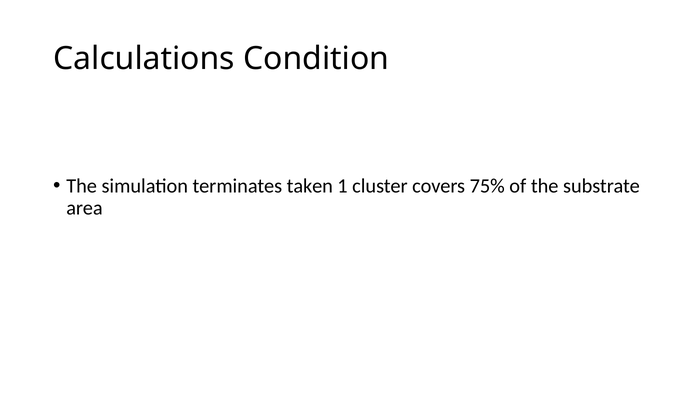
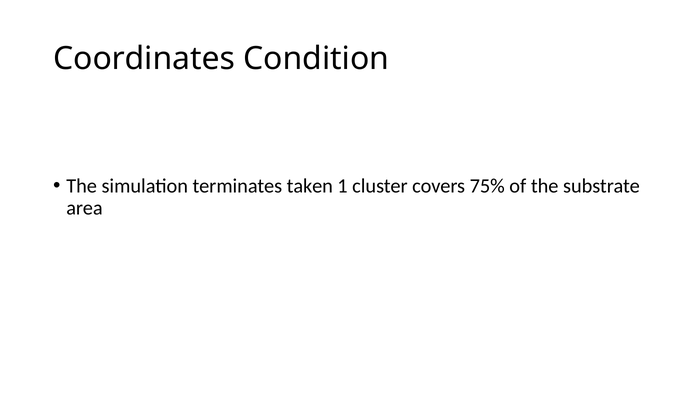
Calculations: Calculations -> Coordinates (144, 59)
